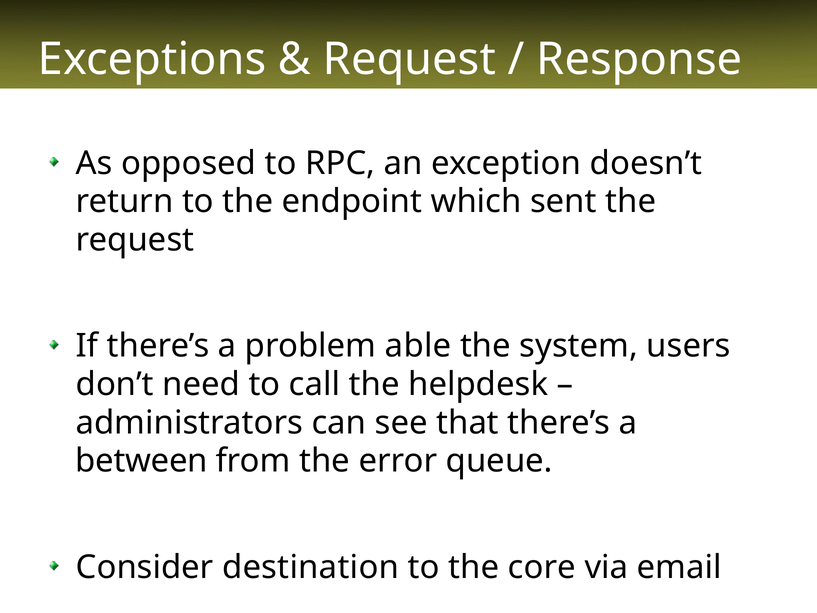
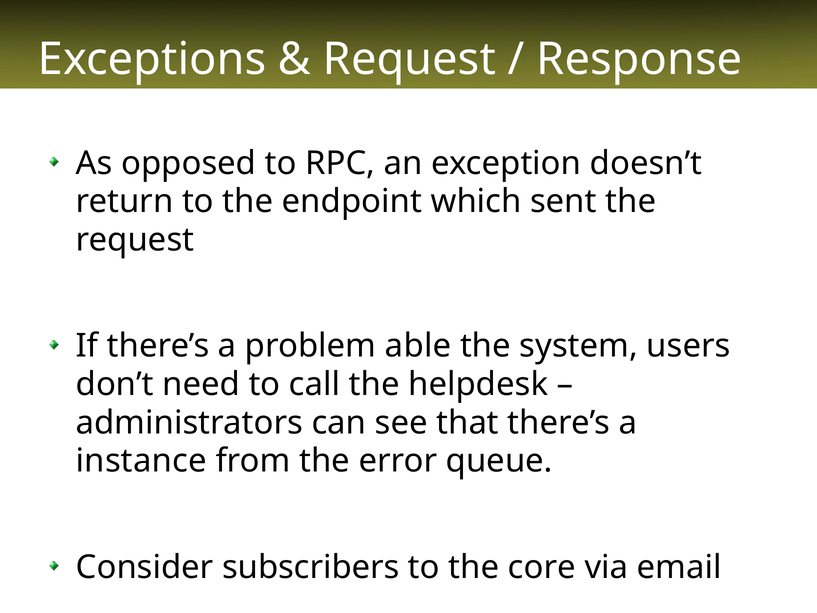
between: between -> instance (141, 461)
destination: destination -> subscribers (311, 567)
